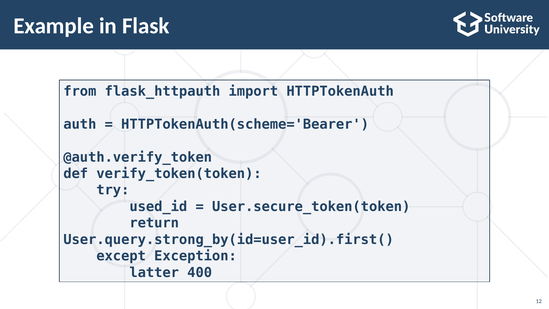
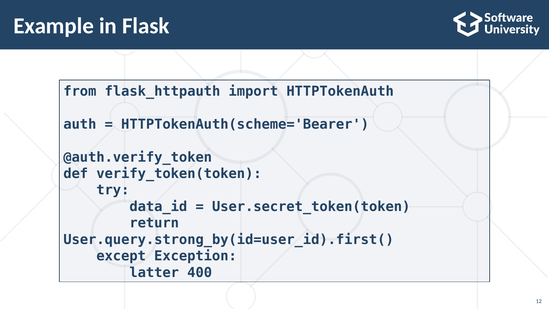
used_id: used_id -> data_id (158, 206)
User.secure_token(token: User.secure_token(token -> User.secret_token(token (311, 206)
